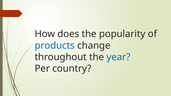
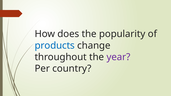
year colour: blue -> purple (118, 57)
